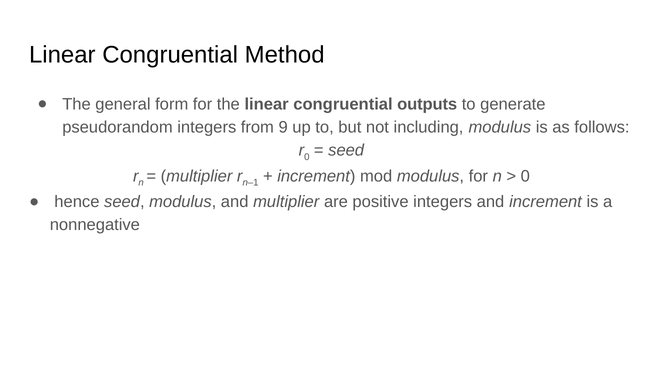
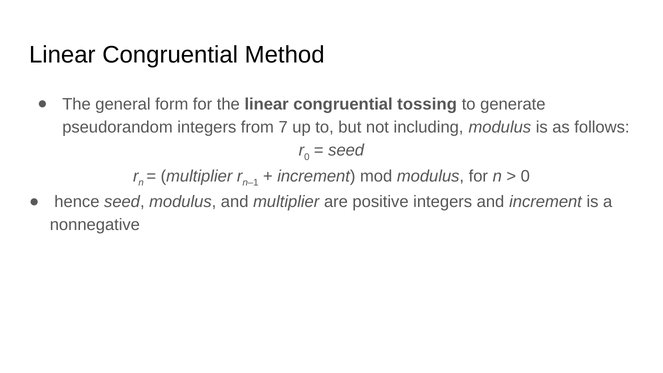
outputs: outputs -> tossing (427, 104)
9: 9 -> 7 (283, 127)
